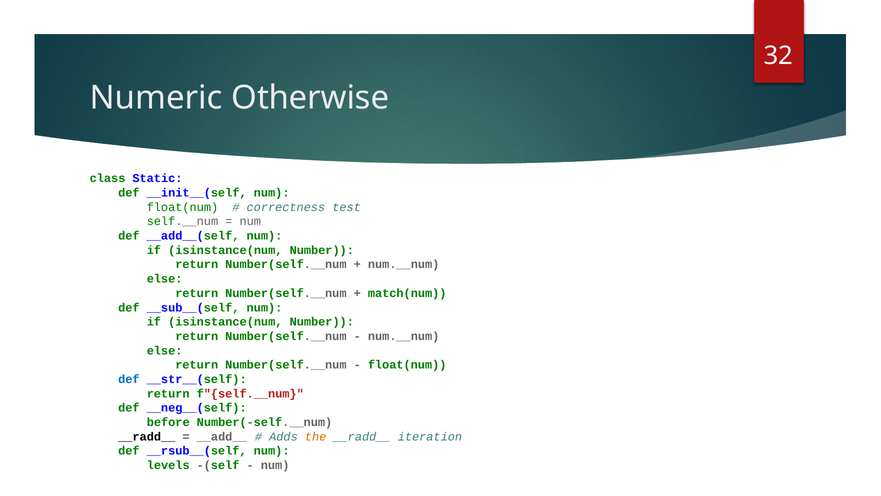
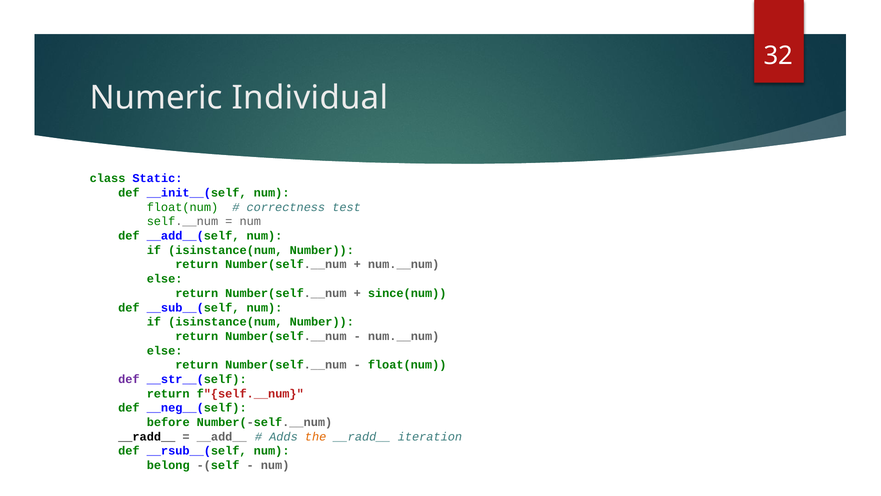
Otherwise: Otherwise -> Individual (310, 98)
match(num: match(num -> since(num (407, 293)
def colour: blue -> purple (129, 379)
levels: levels -> belong (168, 465)
